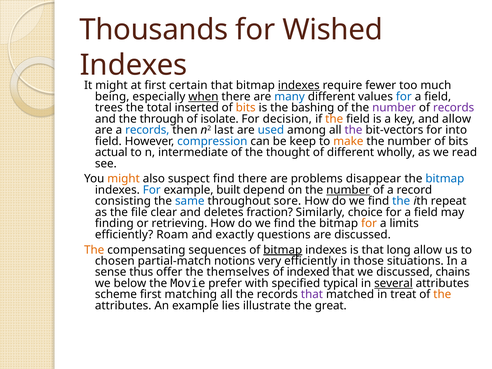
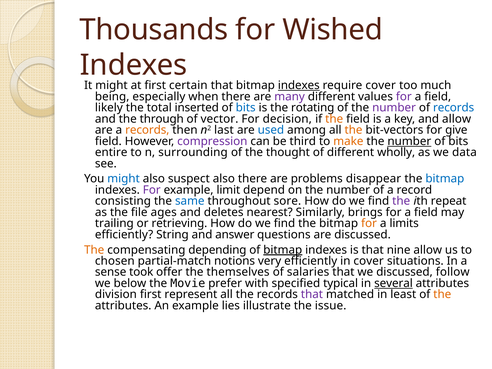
require fewer: fewer -> cover (381, 85)
when underline: present -> none (203, 97)
many colour: blue -> purple (290, 97)
for colour: blue -> purple (404, 97)
trees: trees -> likely (109, 108)
bits colour: orange -> blue (246, 108)
bashing: bashing -> rotating (313, 108)
records colour: purple -> blue (454, 108)
isolate: isolate -> vector (219, 119)
records colour: blue -> orange (147, 130)
the colour: purple -> orange (353, 130)
into: into -> give (456, 130)
compression colour: blue -> purple (212, 141)
keep: keep -> third (303, 141)
number underline: none -> present (409, 141)
actual: actual -> entire (111, 152)
intermediate: intermediate -> surrounding (193, 152)
read: read -> data (464, 152)
might colour: orange -> blue (124, 179)
suspect find: find -> also (224, 179)
For colour: blue -> purple (152, 190)
built: built -> limit (228, 190)
number underline: present -> none (348, 190)
the colour: blue -> purple (401, 201)
clear: clear -> ages (164, 212)
fraction: fraction -> nearest (270, 212)
choice: choice -> brings (365, 212)
finding: finding -> trailing (114, 223)
Roam: Roam -> String (172, 235)
exactly: exactly -> answer (235, 235)
sequences: sequences -> depending (217, 250)
long: long -> nine (399, 250)
in those: those -> cover (369, 261)
thus: thus -> took (141, 272)
indexed: indexed -> salaries (308, 272)
chains: chains -> follow (453, 272)
scheme: scheme -> division (116, 294)
matching: matching -> represent (191, 294)
treat: treat -> least (403, 294)
great: great -> issue (331, 306)
